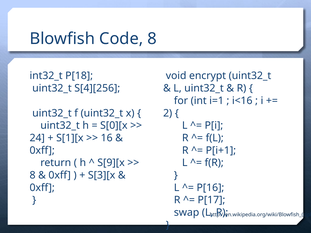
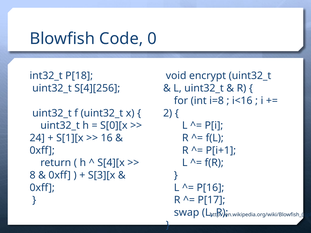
Code 8: 8 -> 0 (152, 39)
i=1: i=1 -> i=8 (217, 101)
S[9][x: S[9][x -> S[4][x (111, 163)
